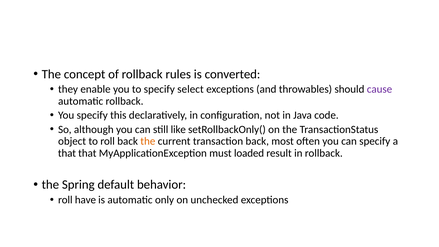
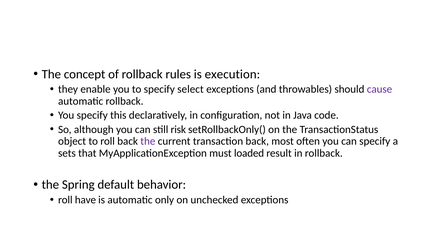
converted: converted -> execution (232, 74)
like: like -> risk (178, 129)
the colour: orange -> purple (148, 141)
that: that -> sets (67, 153)
